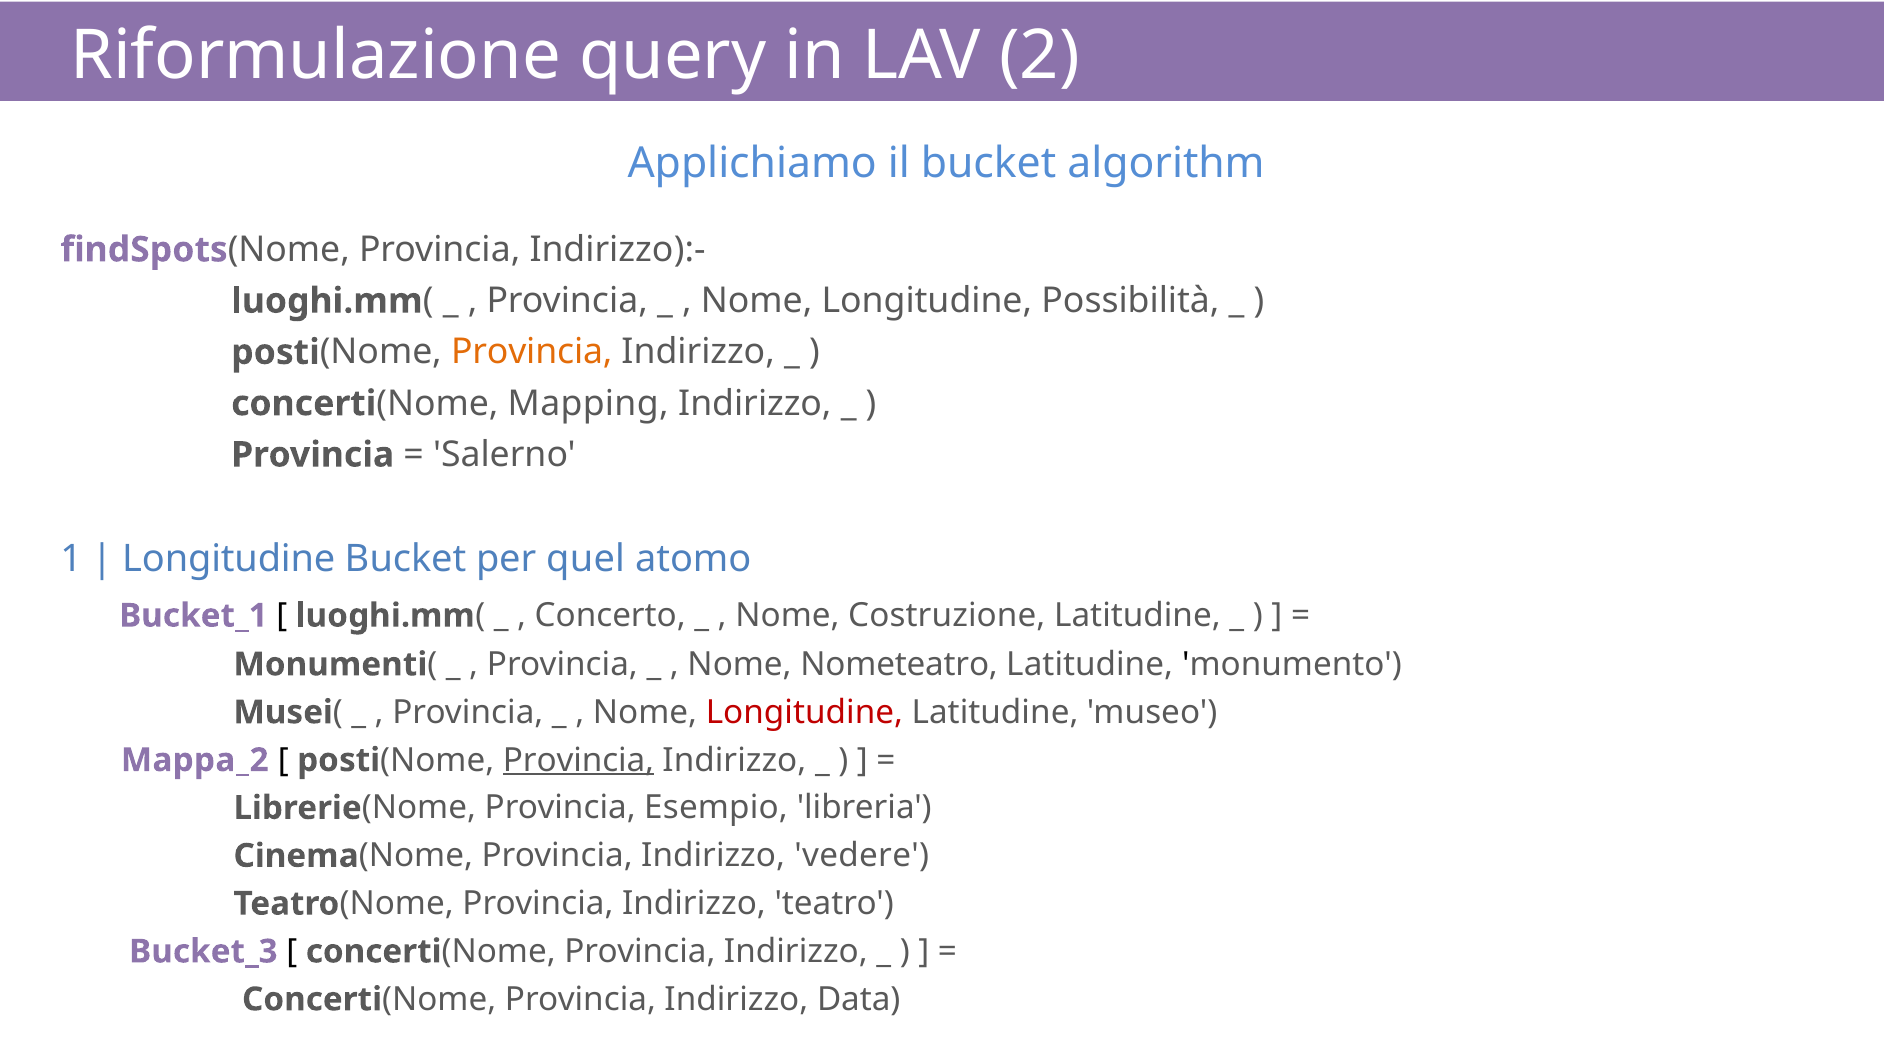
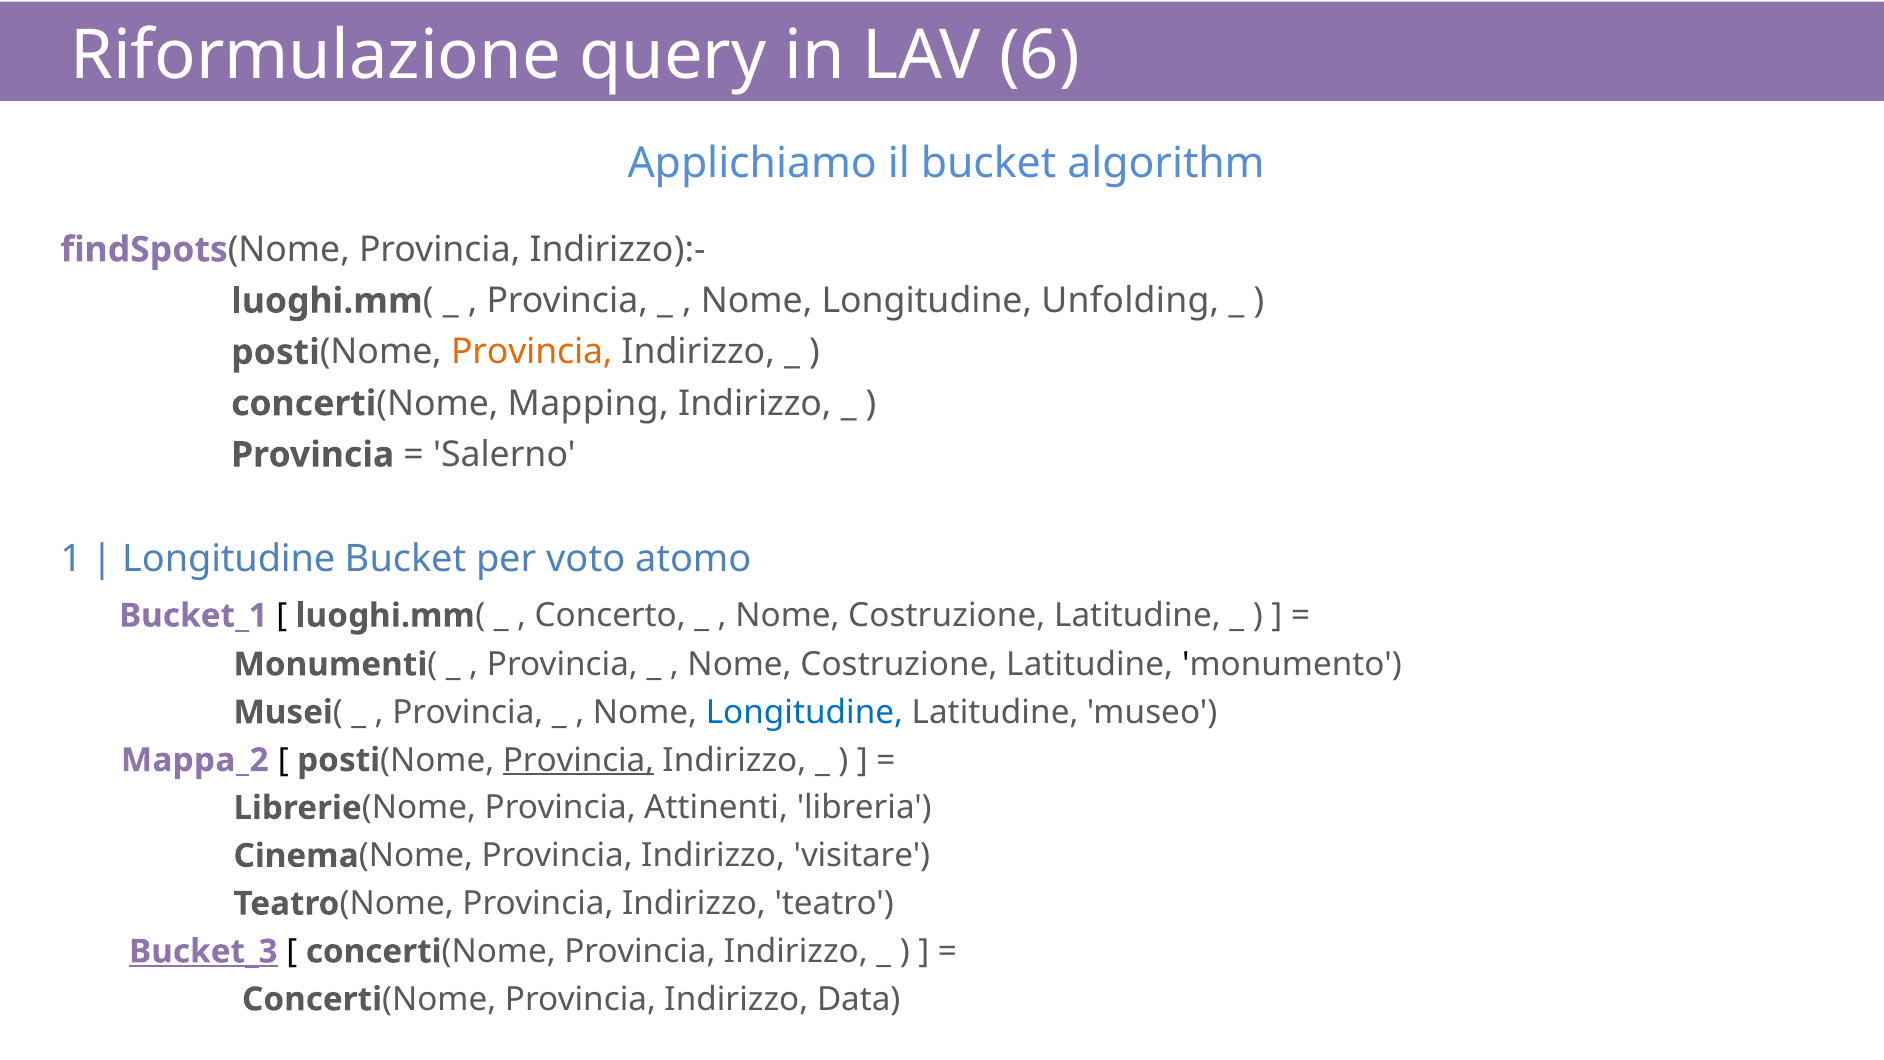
2: 2 -> 6 (1039, 56)
Possibilità: Possibilità -> Unfolding (1130, 301)
quel: quel -> voto (586, 559)
Nometeatro: Nometeatro -> Costruzione (899, 664)
Longitudine colour: red -> blue (804, 712)
Esempio: Esempio -> Attinenti (716, 808)
vedere: vedere -> visitare (862, 856)
Bucket_3 underline: none -> present (203, 951)
